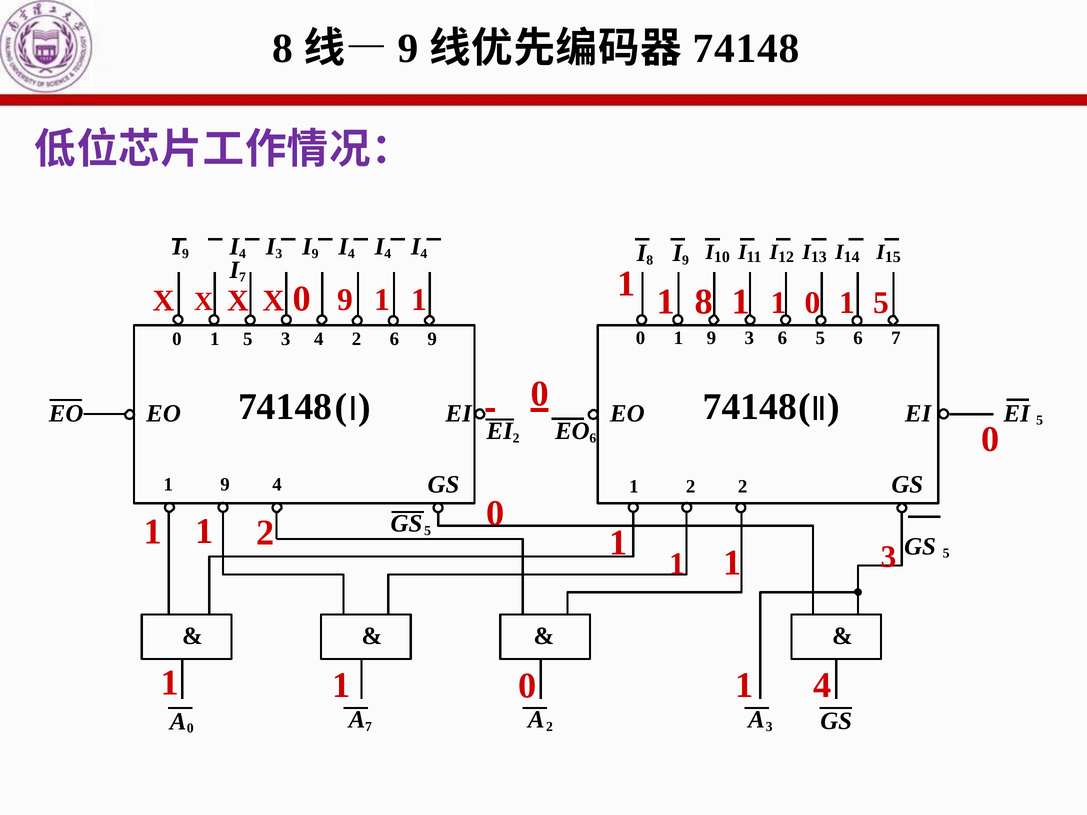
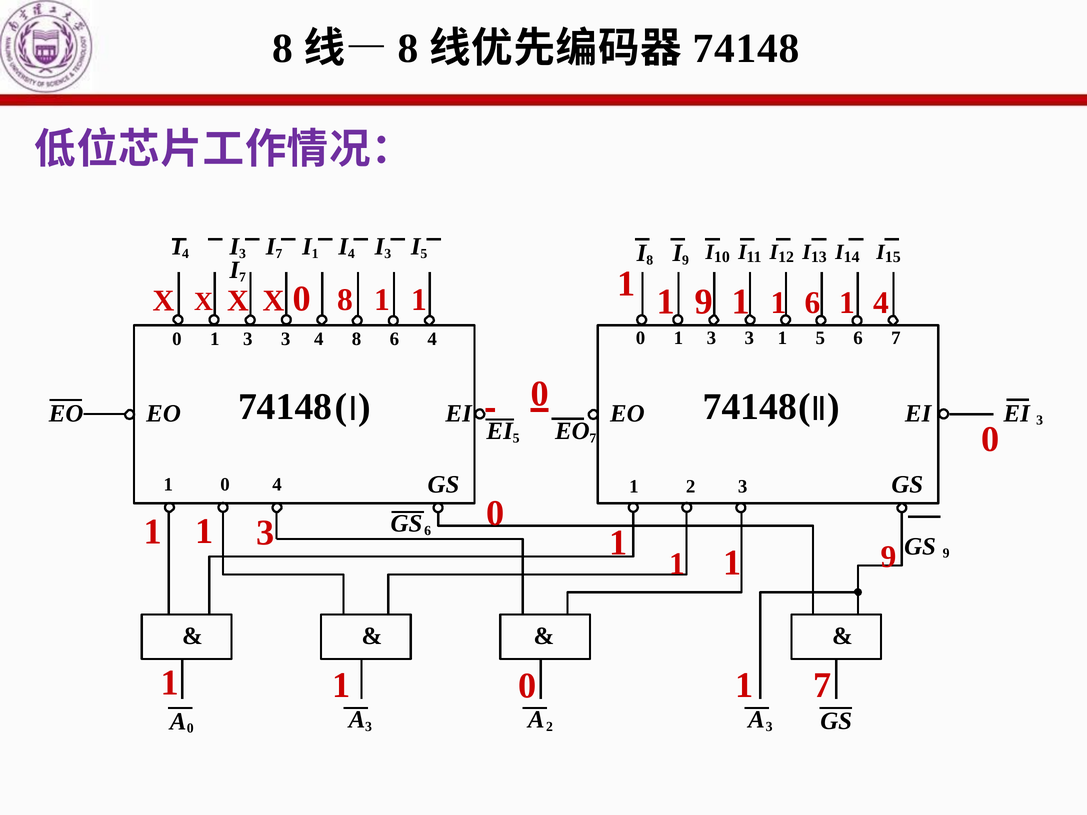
9: 9 -> 8 (408, 48)
9: 9 -> 4 (186, 254)
4: 4 -> 3 (243, 254)
3: 3 -> 7 (279, 254)
9: 9 -> 1 (315, 254)
4: 4 -> 3 (388, 254)
4: 4 -> 5 (424, 254)
8: 8 -> 9 (704, 302)
1 0: 0 -> 6 (813, 303)
5: 5 -> 4 (881, 303)
0 9: 9 -> 8 (345, 300)
9: 9 -> 3 (711, 338)
3 6: 6 -> 1 (782, 338)
5: 5 -> 3 (248, 339)
4 2: 2 -> 8 (357, 339)
6 9: 9 -> 4 (432, 339)
EI 5: 5 -> 3 (1040, 420)
EI 2: 2 -> 5 (516, 438)
EO 6: 6 -> 7 (593, 438)
9: 9 -> 0 (225, 485)
2 2: 2 -> 3 (743, 487)
5: 5 -> 6 (428, 531)
1 1 2: 2 -> 3 (265, 533)
1 1 3: 3 -> 9 (888, 557)
5: 5 -> 9 (946, 554)
1 4: 4 -> 7 (823, 685)
7: 7 -> 3 (369, 727)
